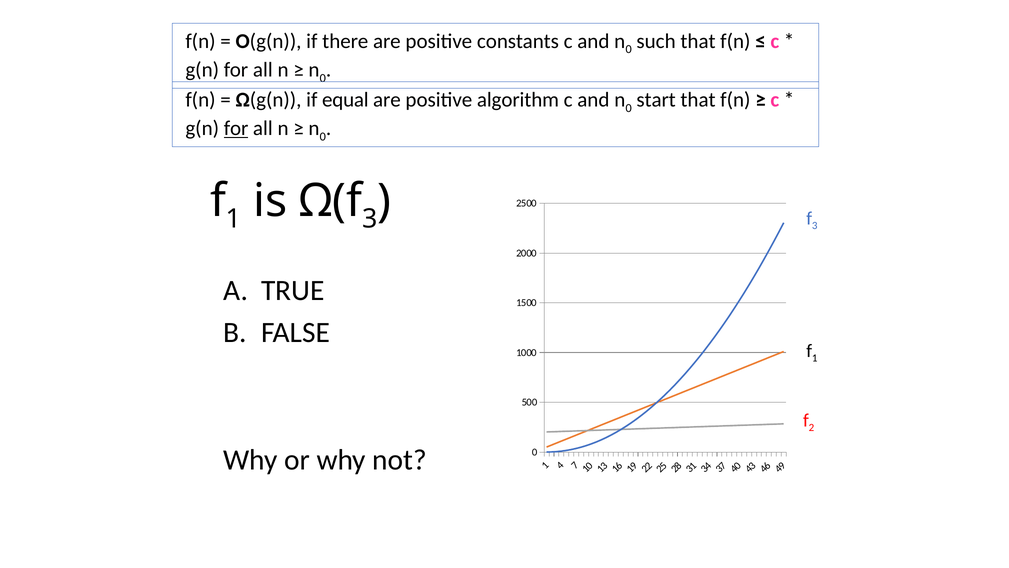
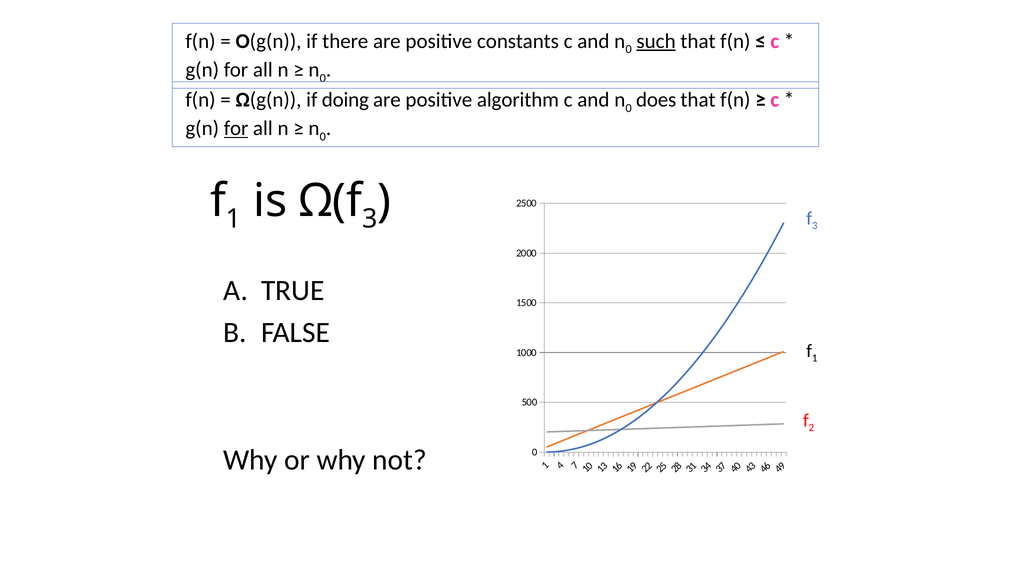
such underline: none -> present (656, 41)
equal: equal -> doing (345, 100)
start: start -> does (656, 100)
